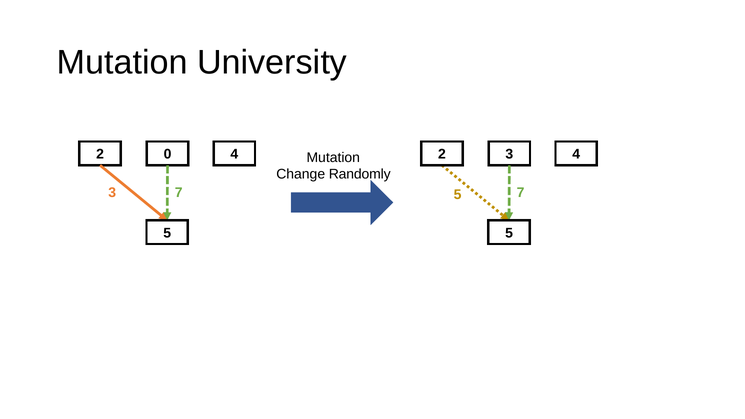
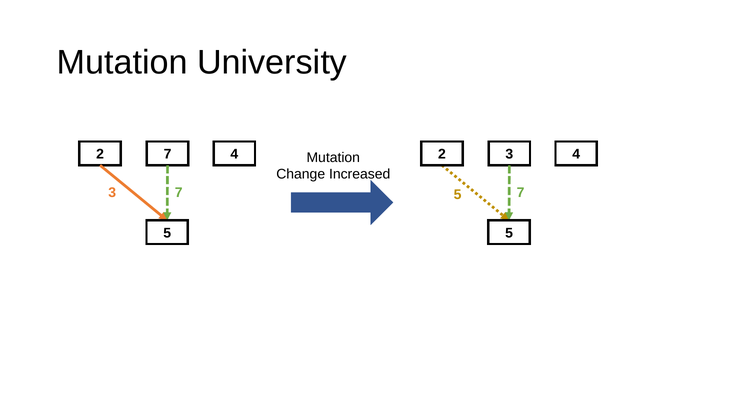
2 0: 0 -> 7 (168, 154)
Randomly: Randomly -> Increased (360, 174)
